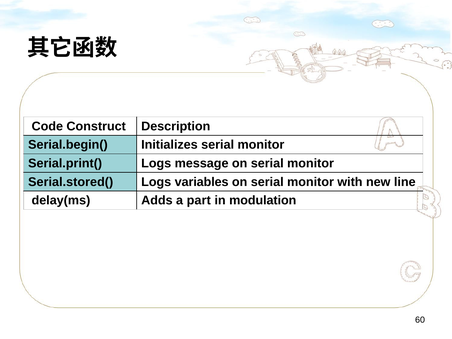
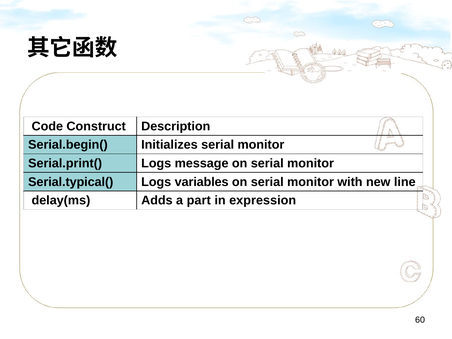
Serial.stored(: Serial.stored( -> Serial.typical( (71, 182)
modulation: modulation -> expression (263, 200)
